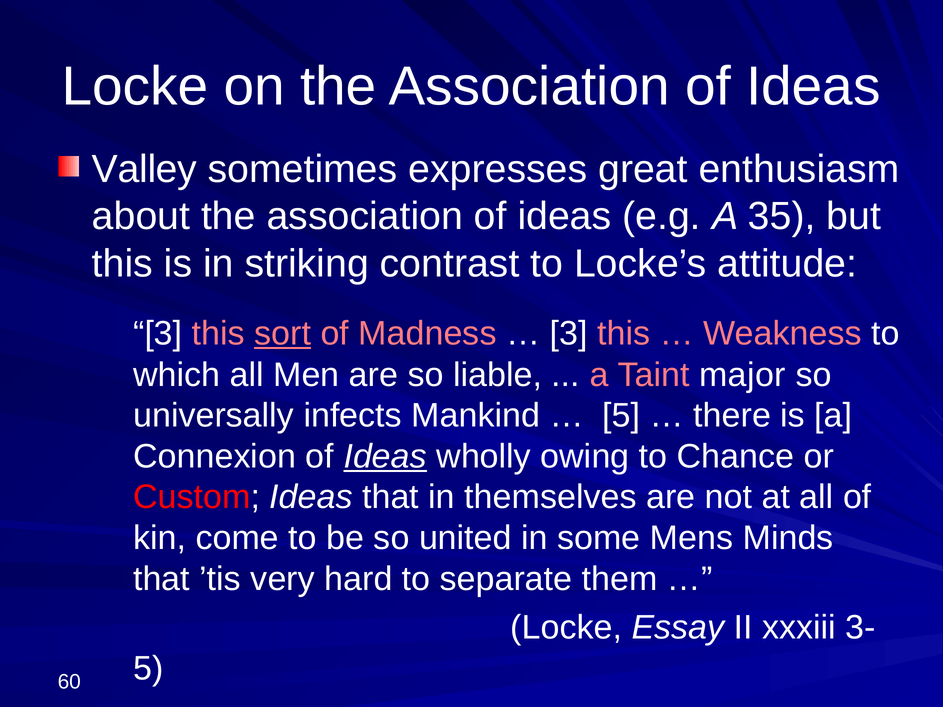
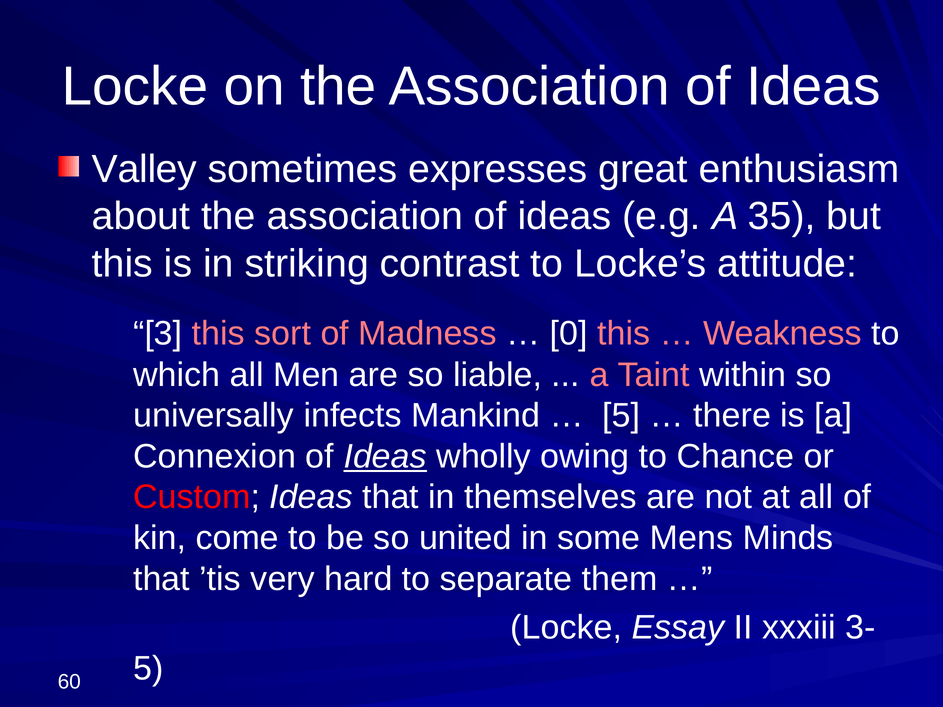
sort underline: present -> none (283, 334)
3: 3 -> 0 (569, 334)
major: major -> within (743, 375)
